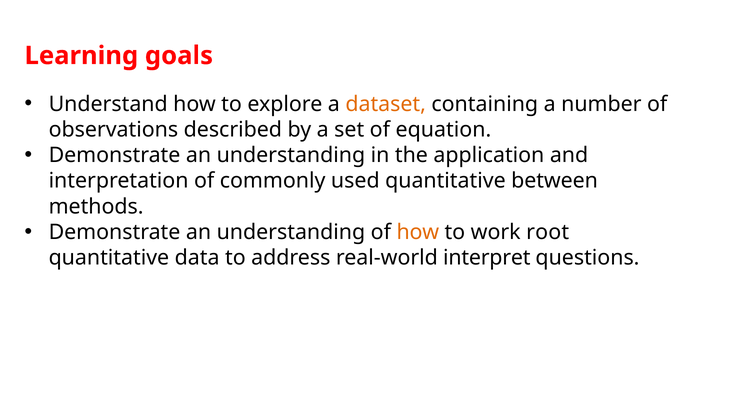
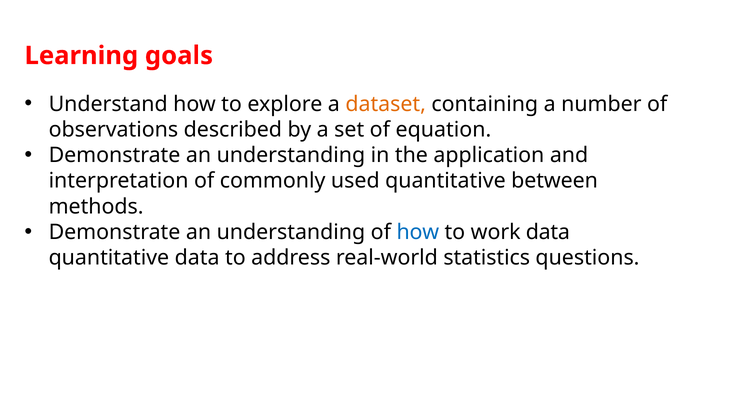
how colour: orange -> blue (418, 232)
work root: root -> data (548, 232)
interpret: interpret -> statistics (487, 258)
